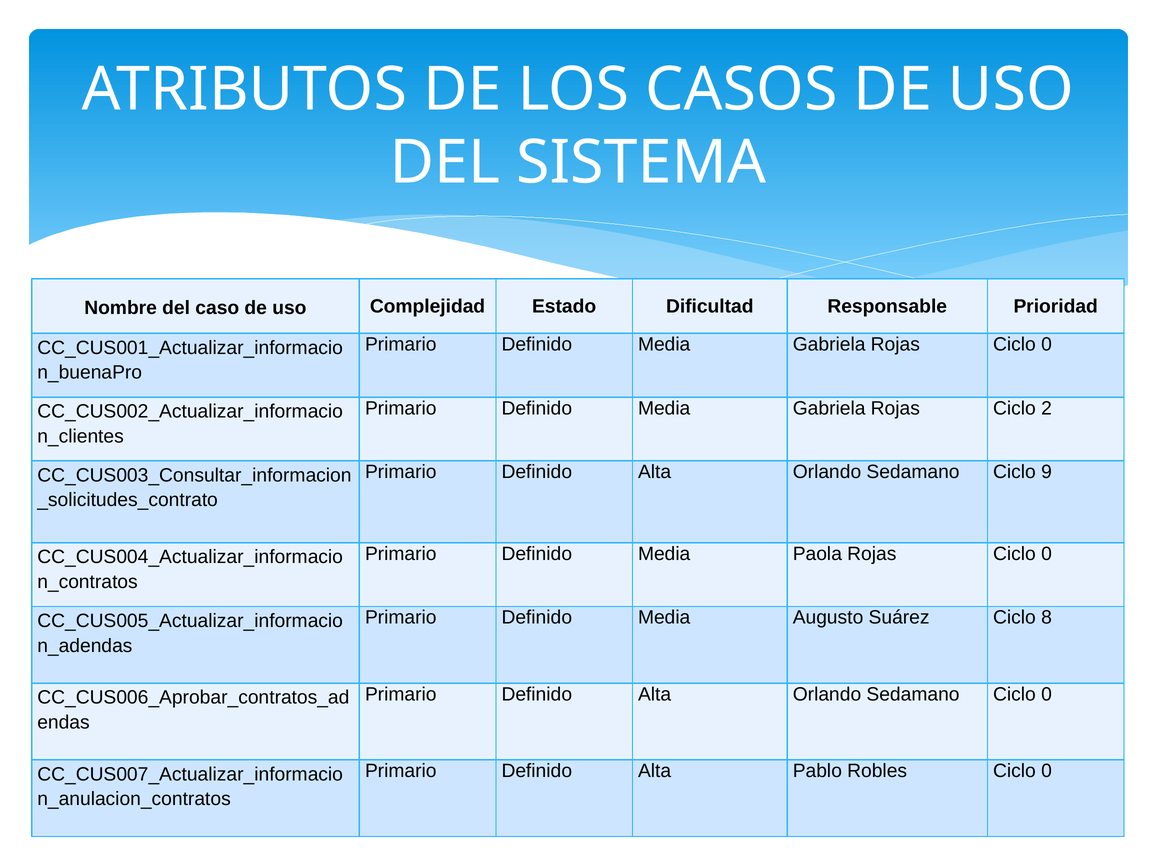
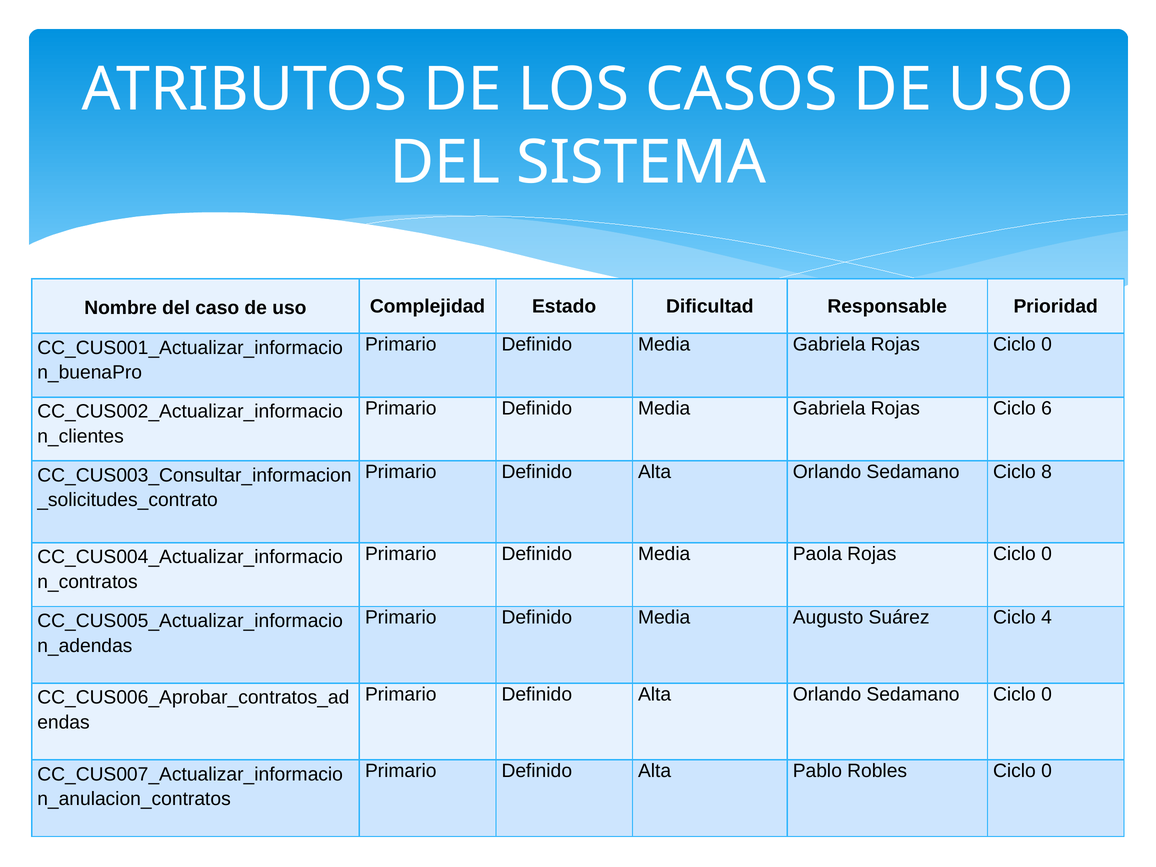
2: 2 -> 6 (1046, 408)
9: 9 -> 8 (1046, 472)
8: 8 -> 4 (1046, 618)
